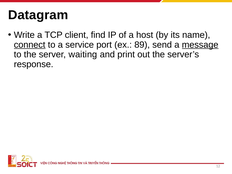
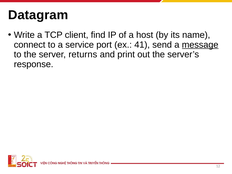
connect underline: present -> none (30, 45)
89: 89 -> 41 (142, 45)
waiting: waiting -> returns (83, 54)
